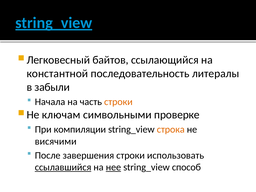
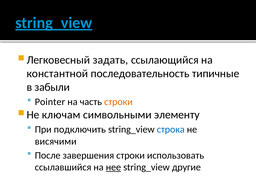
байтов: байтов -> задать (110, 60)
литералы: литералы -> типичные (216, 74)
Начала: Начала -> Pointer (50, 102)
проверке: проверке -> элементу (177, 115)
компиляции: компиляции -> подключить (80, 129)
строка colour: orange -> blue (171, 129)
ссылавшийся underline: present -> none (63, 167)
способ: способ -> другие (186, 167)
